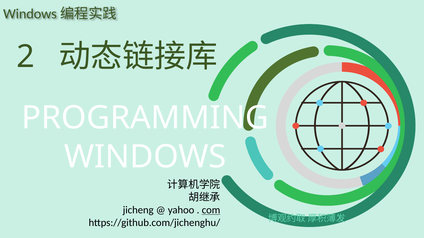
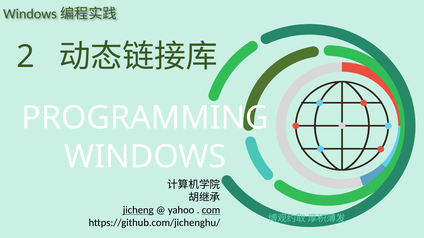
jicheng underline: none -> present (138, 210)
